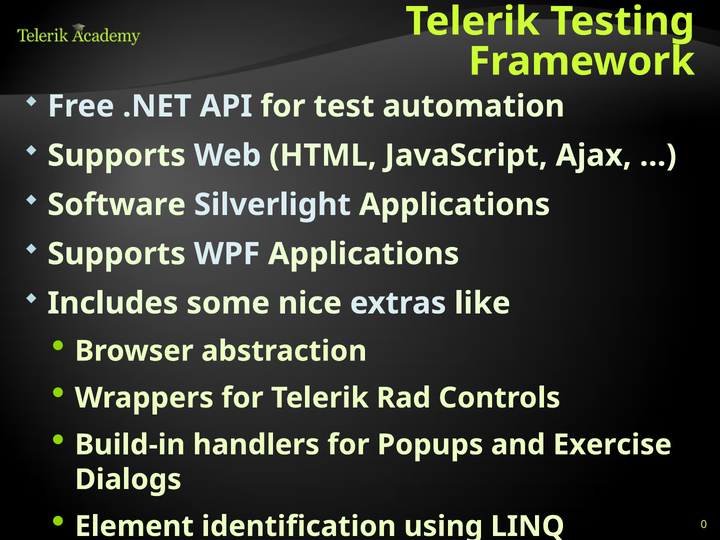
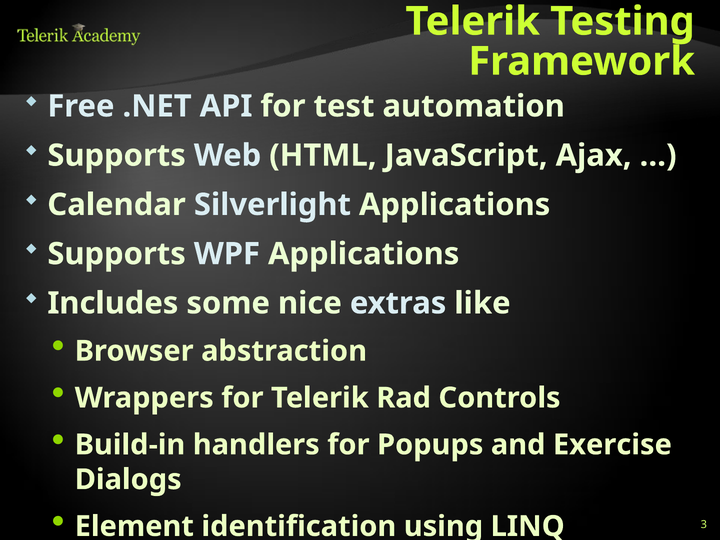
Software: Software -> Calendar (117, 205)
0: 0 -> 3 (704, 525)
